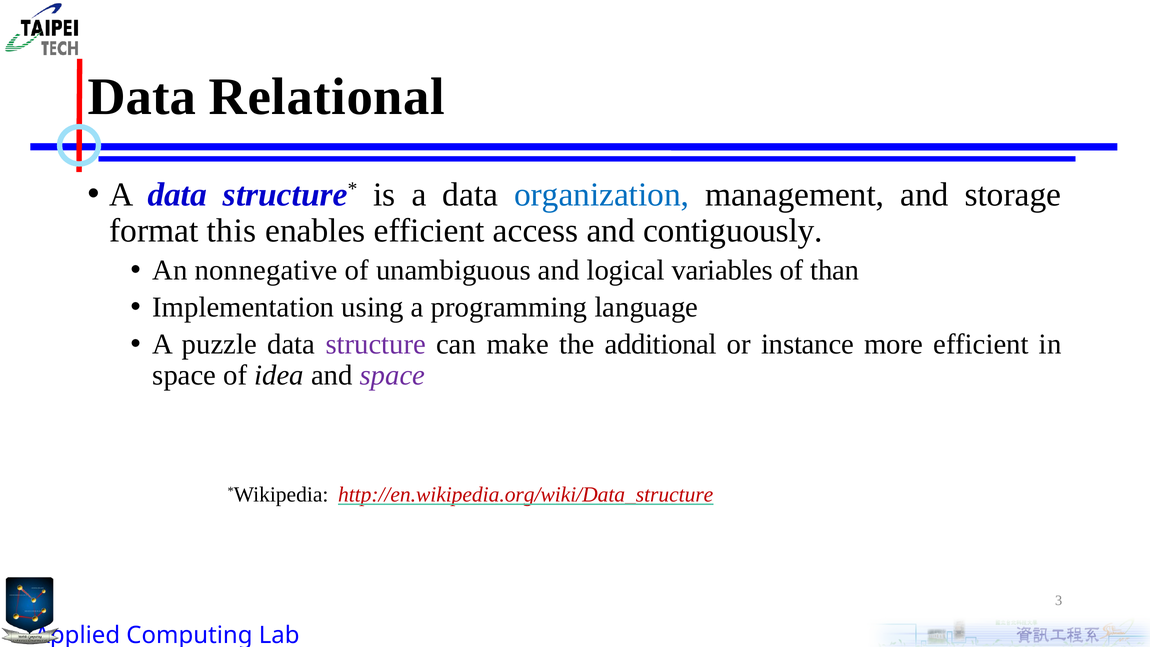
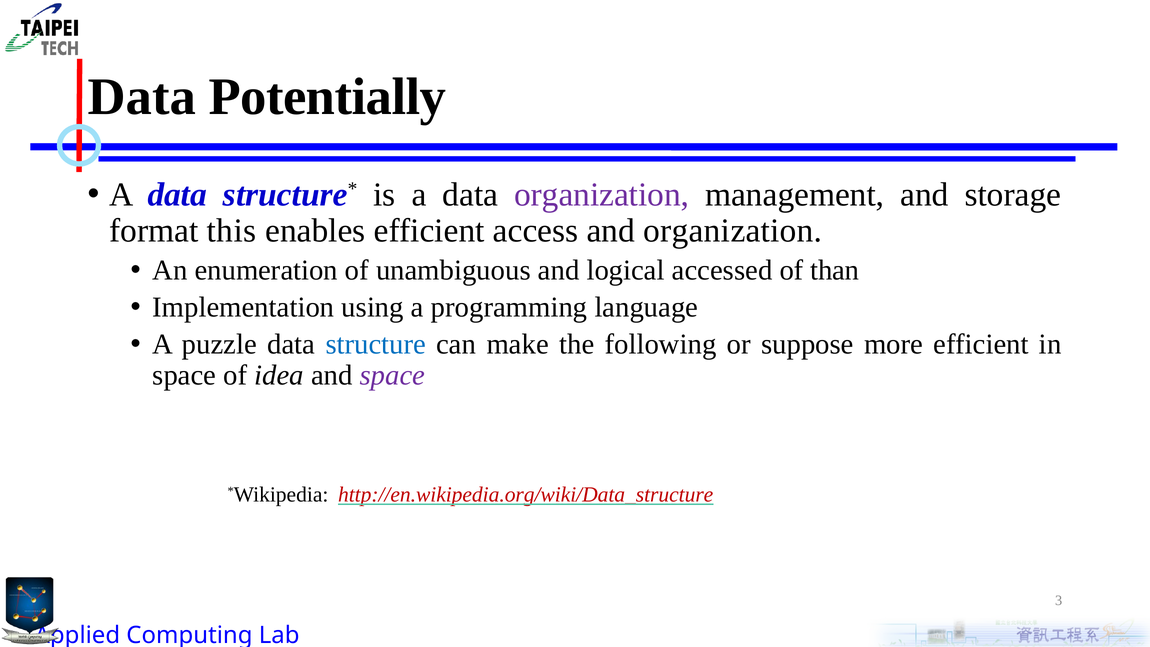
Relational: Relational -> Potentially (327, 97)
organization colour: blue -> purple (602, 194)
and contiguously: contiguously -> organization (733, 231)
nonnegative: nonnegative -> enumeration (266, 270)
variables: variables -> accessed (722, 270)
structure colour: purple -> blue (376, 344)
additional: additional -> following (661, 344)
instance: instance -> suppose (807, 344)
